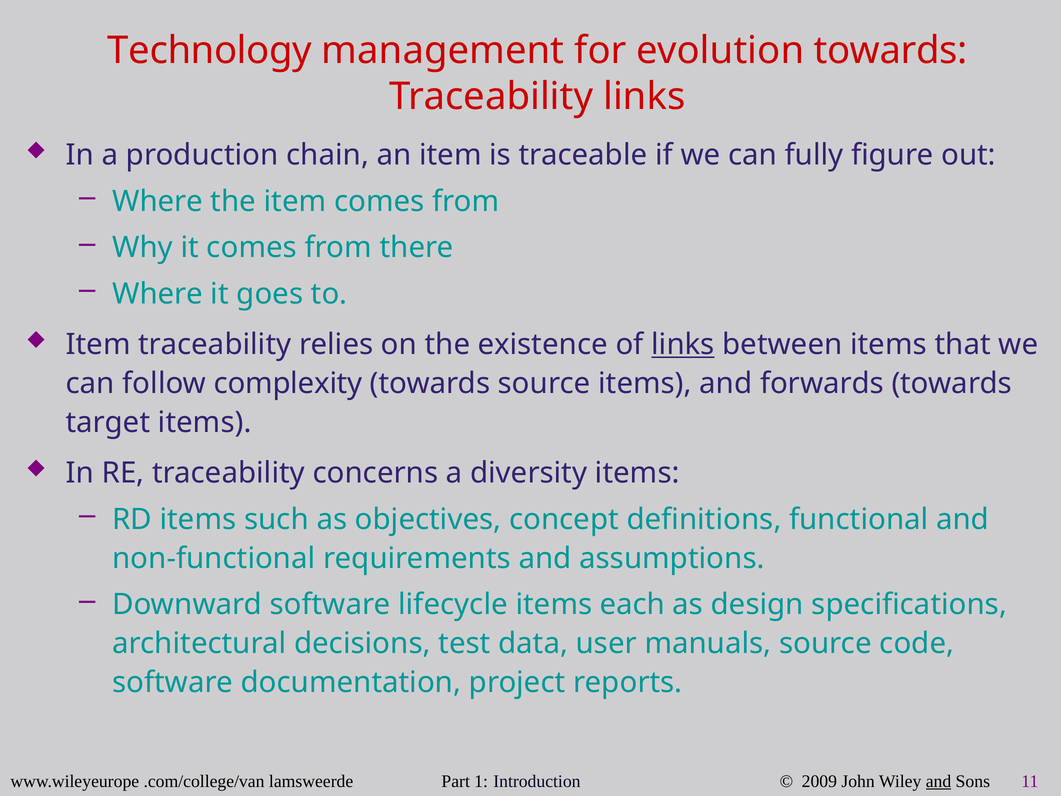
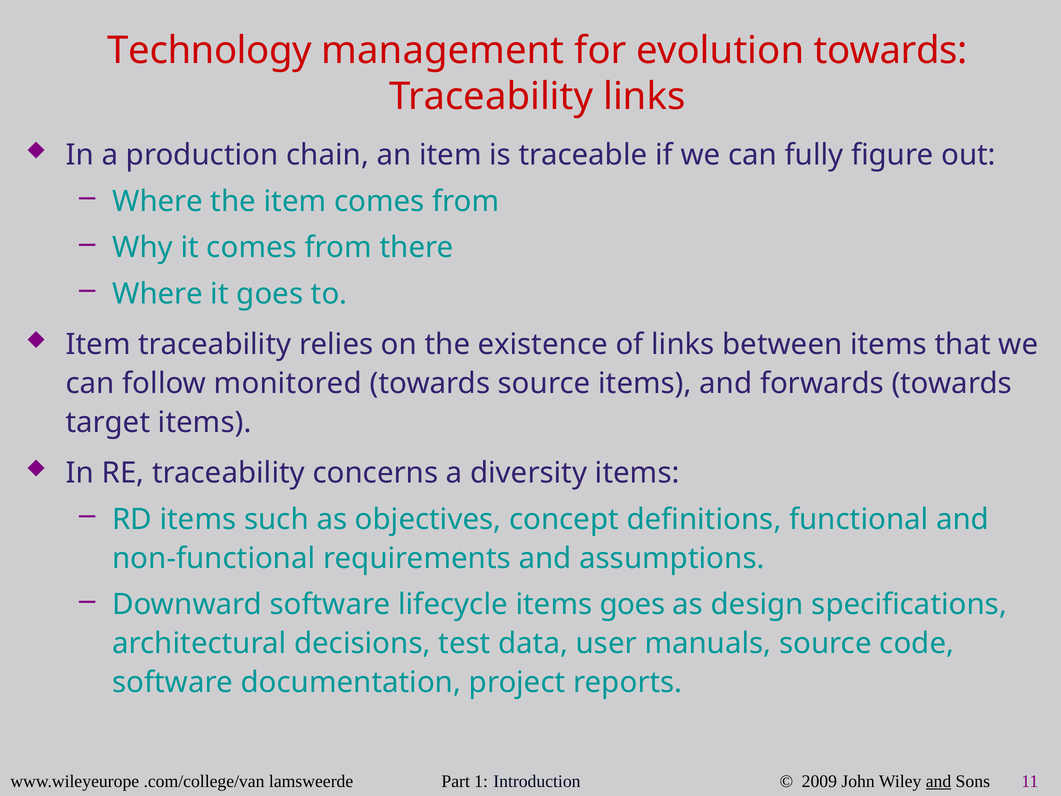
links underline: present -> none (683, 345)
complexity: complexity -> monitored (288, 383)
items each: each -> goes (632, 604)
